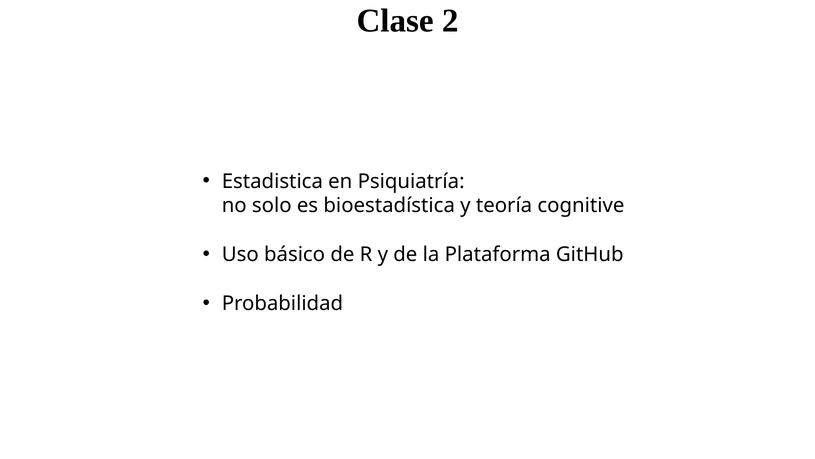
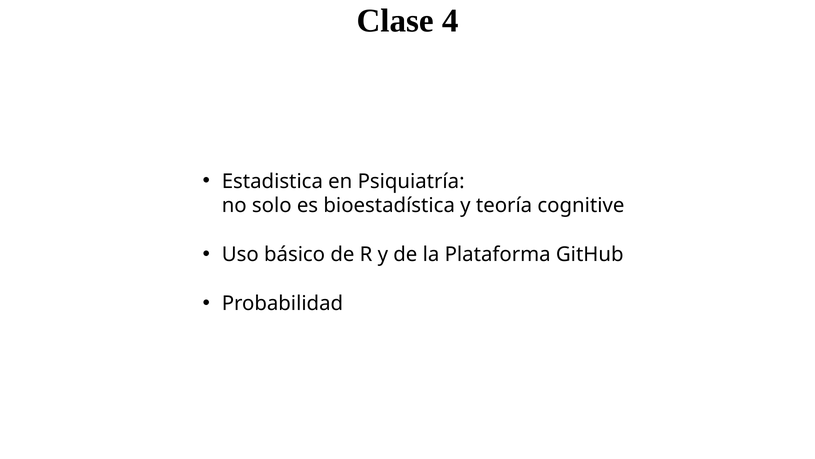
2: 2 -> 4 (450, 21)
